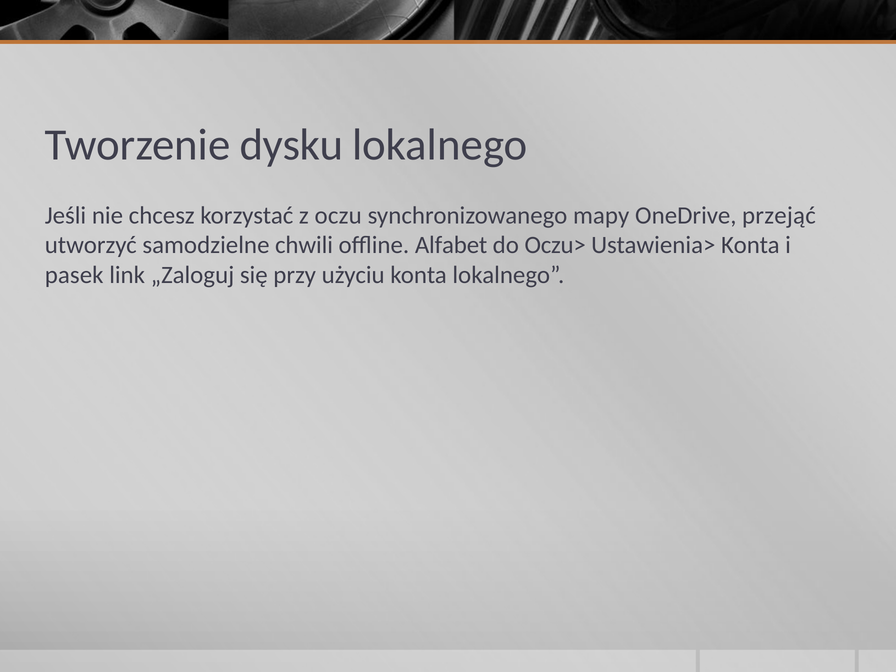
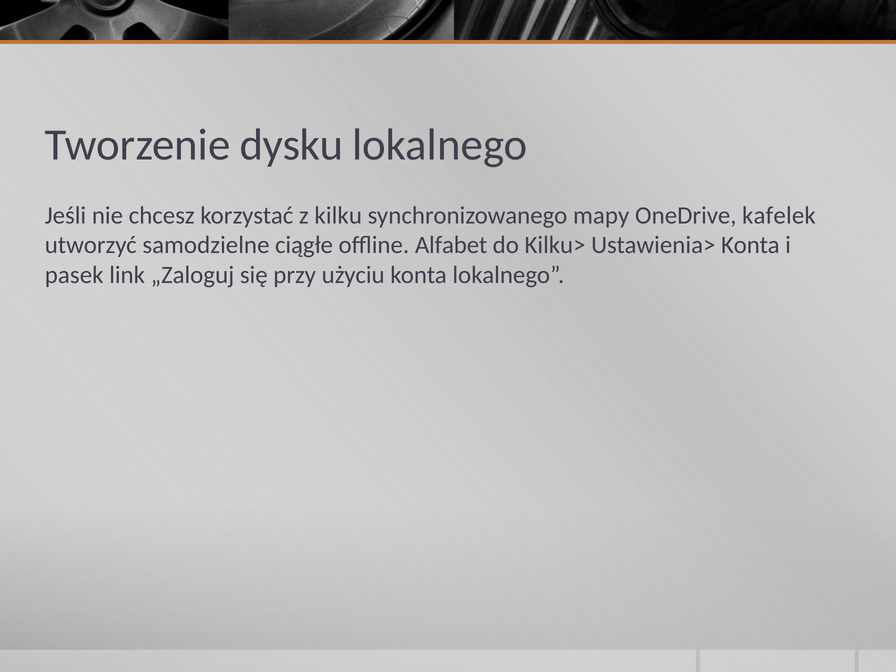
oczu: oczu -> kilku (338, 215)
przejąć: przejąć -> kafelek (779, 215)
chwili: chwili -> ciągłe (304, 245)
Oczu>: Oczu> -> Kilku> (555, 245)
